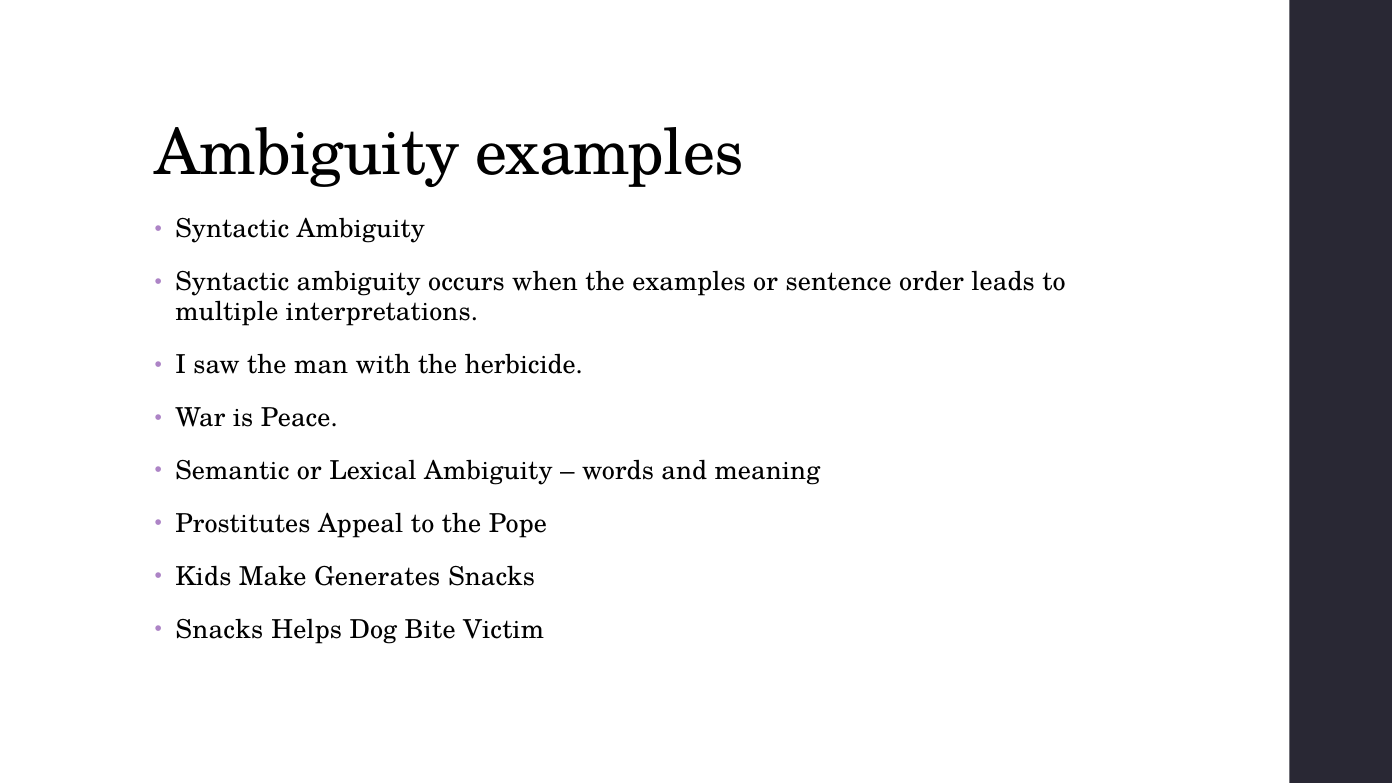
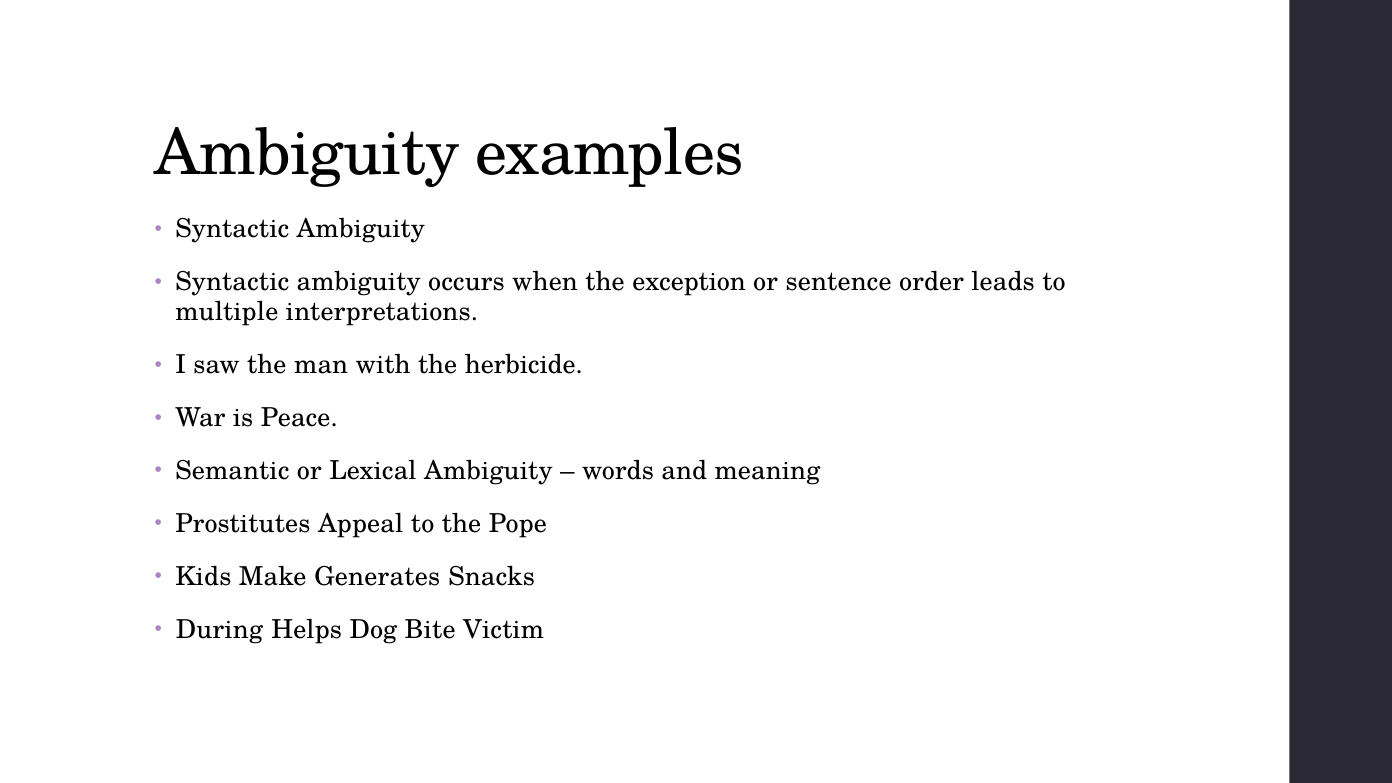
the examples: examples -> exception (689, 282)
Snacks: Snacks -> During (219, 630)
